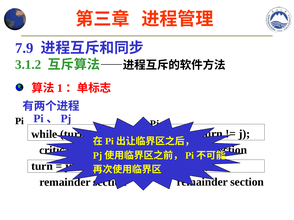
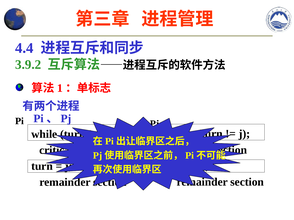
7.9: 7.9 -> 4.4 (24, 48)
3.1.2: 3.1.2 -> 3.9.2 (28, 65)
